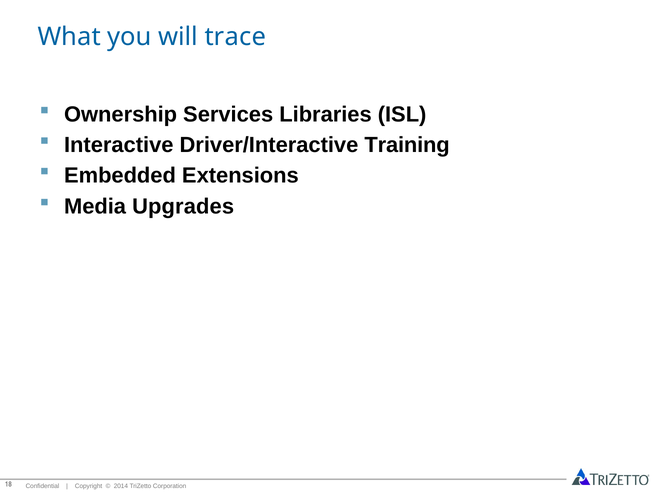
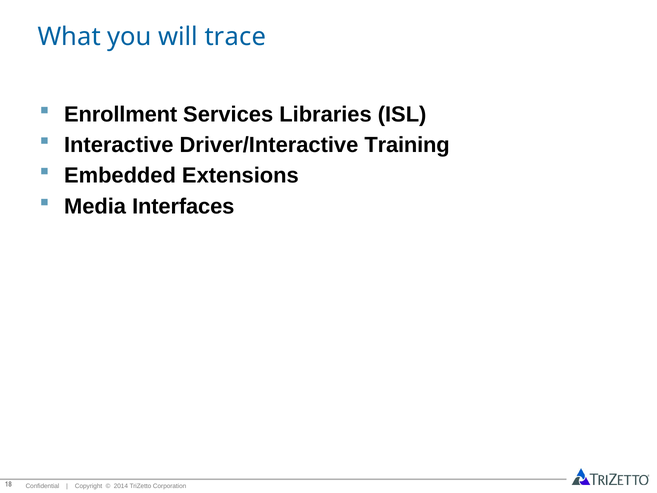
Ownership: Ownership -> Enrollment (121, 114)
Upgrades: Upgrades -> Interfaces (183, 206)
